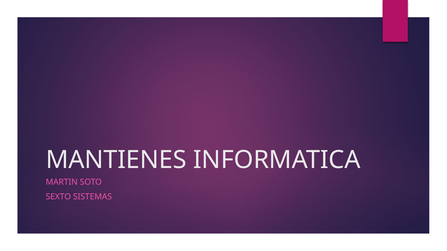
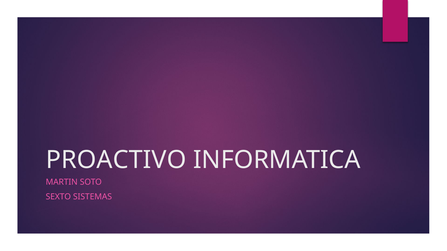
MANTIENES: MANTIENES -> PROACTIVO (116, 160)
